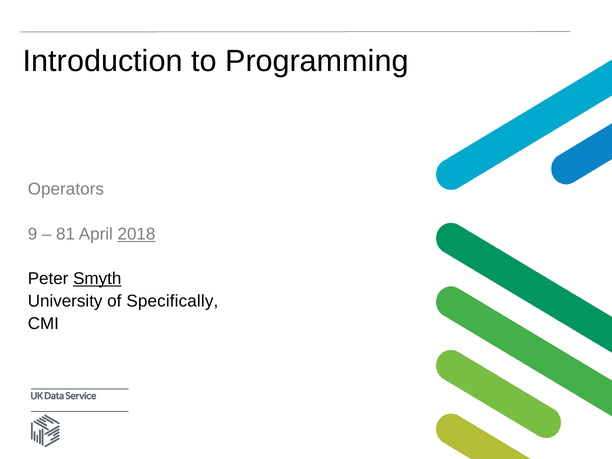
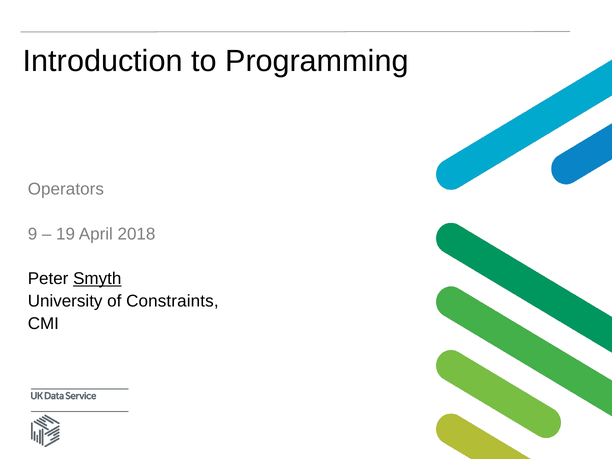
81: 81 -> 19 (66, 234)
2018 underline: present -> none (136, 234)
Specifically: Specifically -> Constraints (172, 301)
